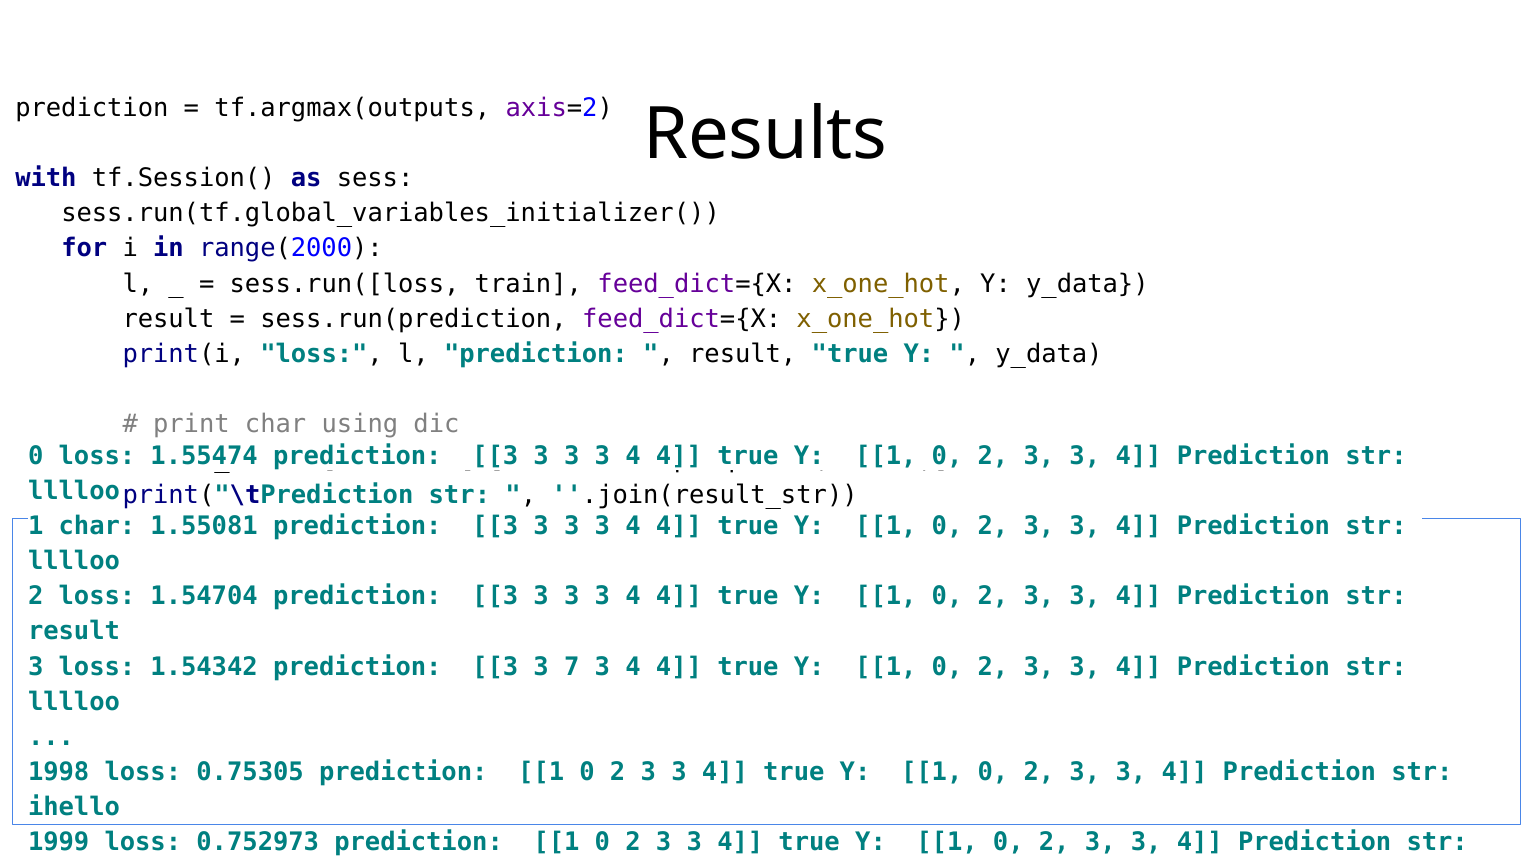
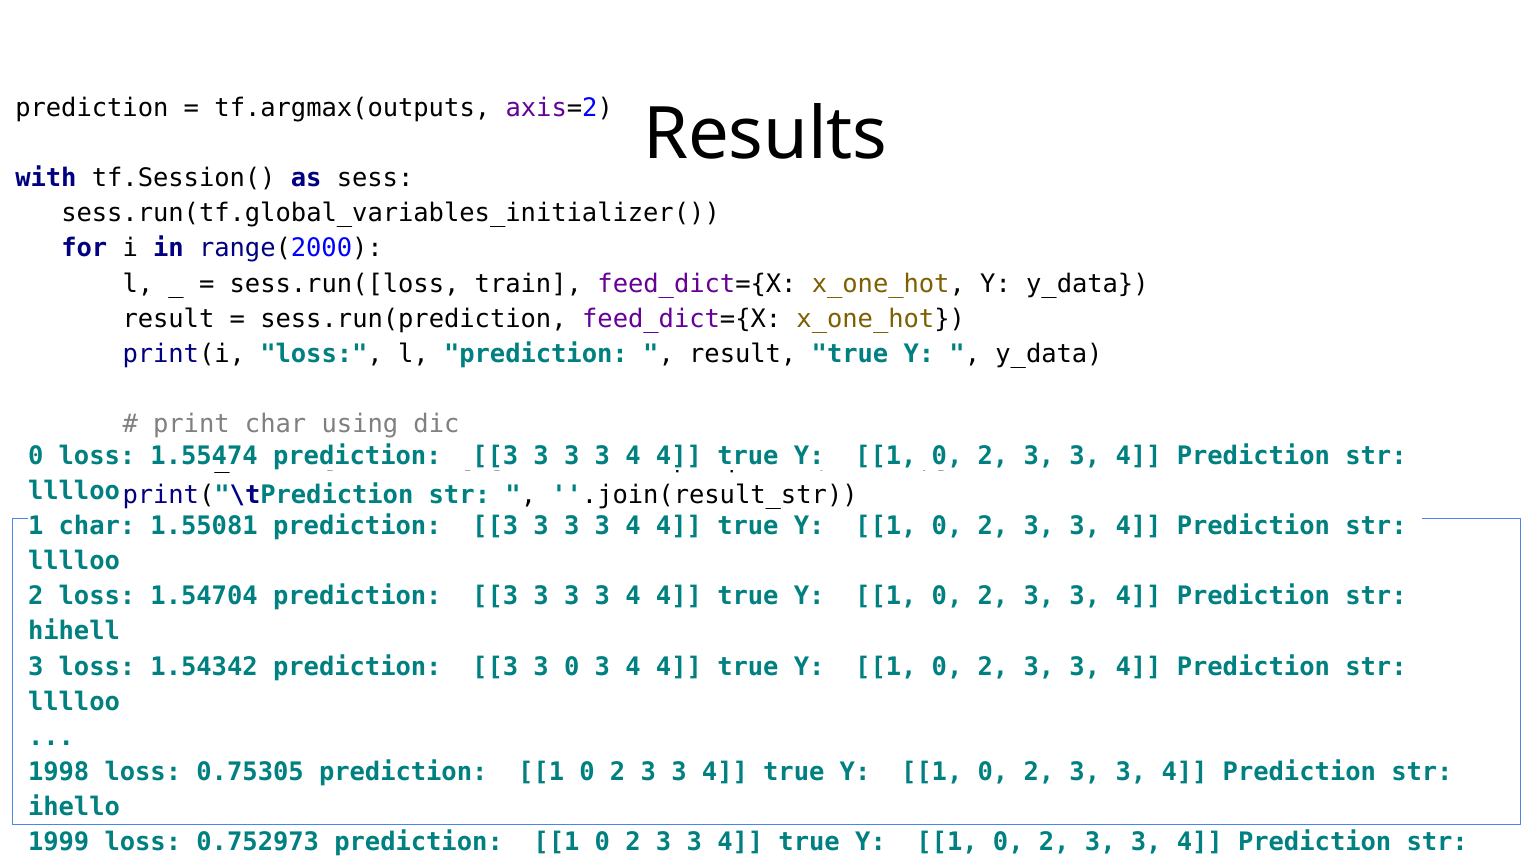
result: result -> hihell (74, 632)
3 7: 7 -> 0 (572, 667)
